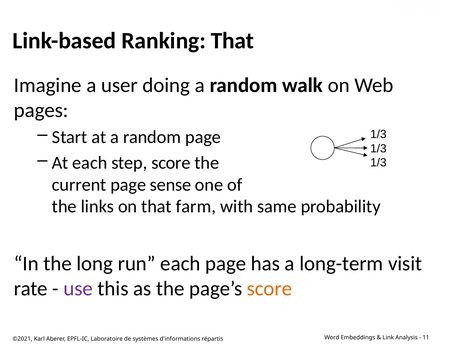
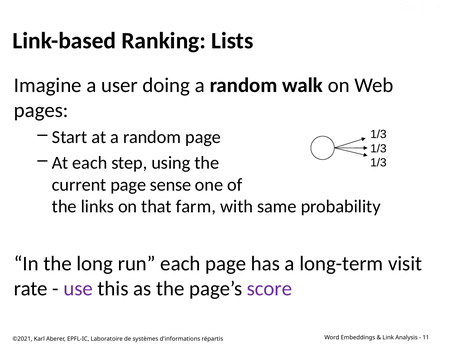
Ranking That: That -> Lists (232, 41)
step score: score -> using (171, 163)
score colour: orange -> purple (269, 288)
